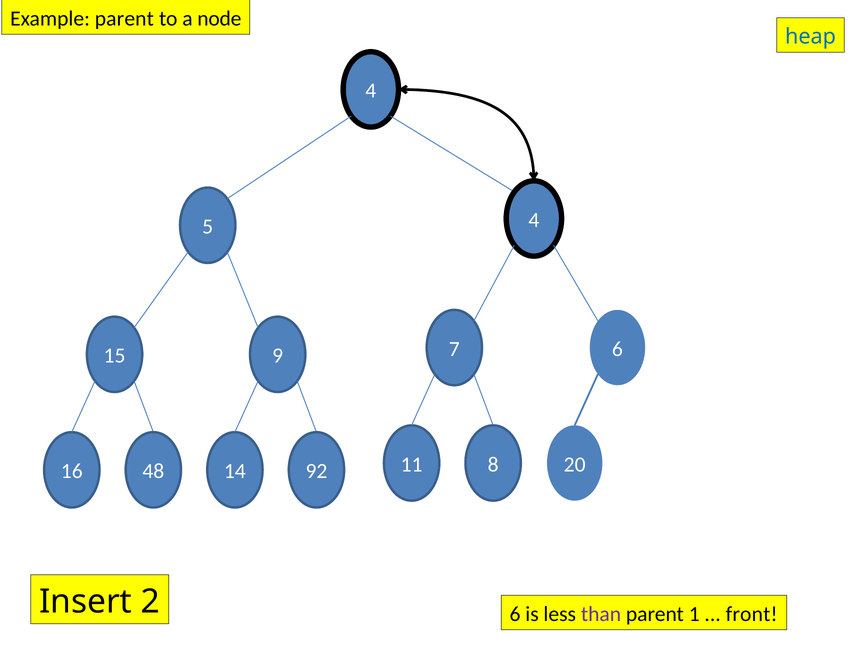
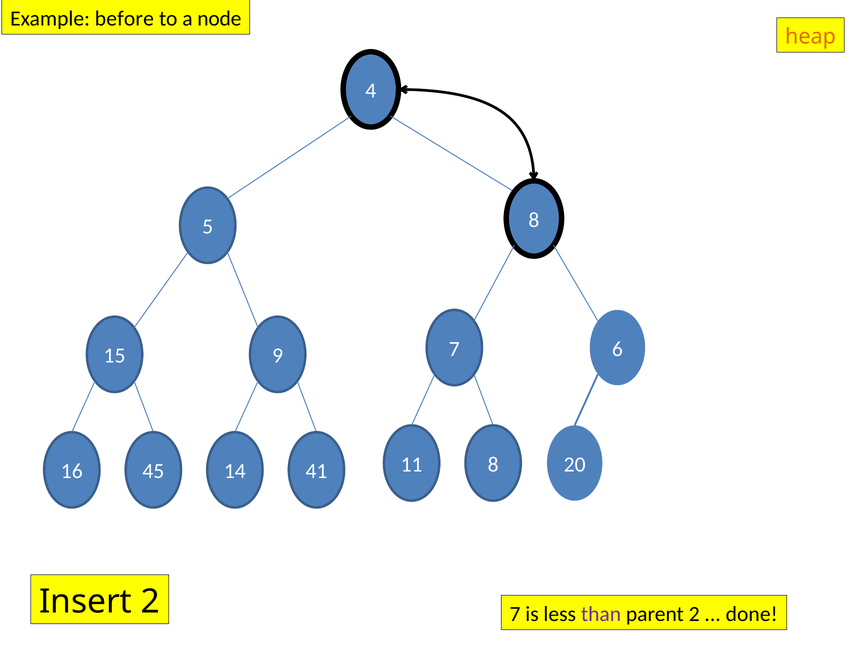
Example parent: parent -> before (124, 19)
heap colour: blue -> orange (811, 36)
5 4: 4 -> 8 (534, 220)
48: 48 -> 45 (153, 471)
92: 92 -> 41 (316, 471)
2 6: 6 -> 7 (515, 614)
parent 1: 1 -> 2 (694, 614)
front: front -> done (752, 614)
